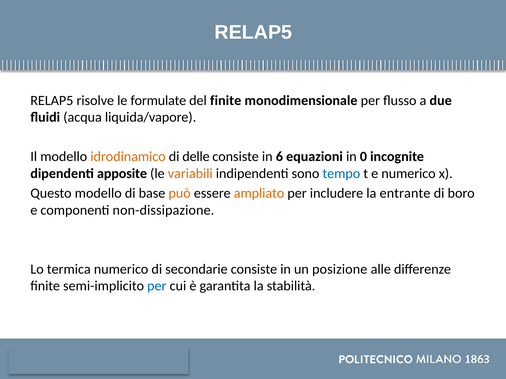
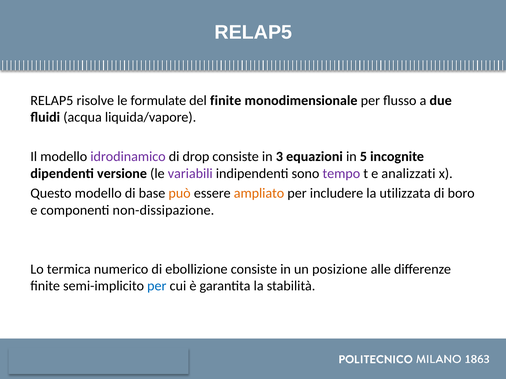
idrodinamico colour: orange -> purple (128, 157)
delle: delle -> drop (196, 157)
6: 6 -> 3 (279, 157)
0: 0 -> 5 (363, 157)
apposite: apposite -> versione (122, 174)
variabili colour: orange -> purple (190, 174)
tempo colour: blue -> purple (341, 174)
e numerico: numerico -> analizzati (408, 174)
entrante: entrante -> utilizzata (405, 193)
secondarie: secondarie -> ebollizione (196, 269)
